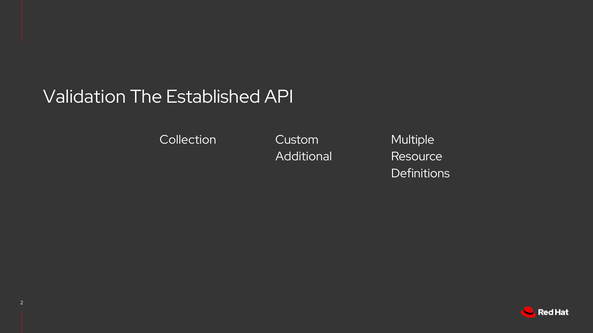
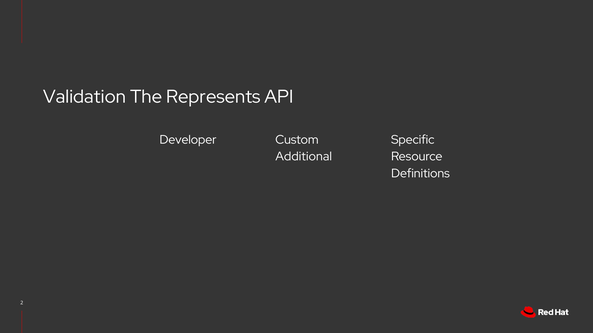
Established: Established -> Represents (213, 97)
Collection: Collection -> Developer (188, 140)
Multiple: Multiple -> Specific (413, 140)
